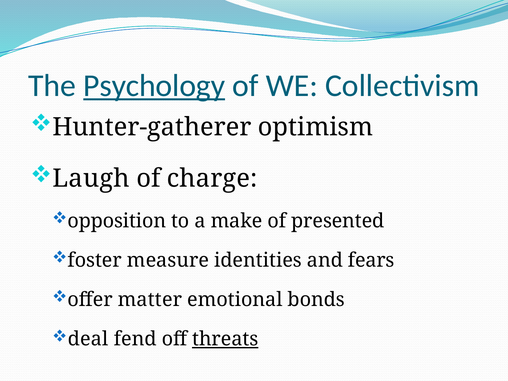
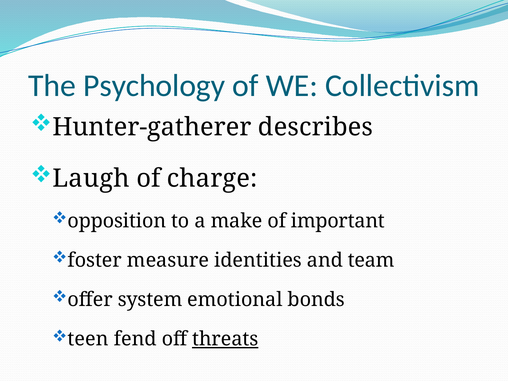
Psychology underline: present -> none (154, 86)
optimism: optimism -> describes (315, 127)
presented: presented -> important (338, 221)
fears: fears -> team (371, 260)
matter: matter -> system (150, 300)
deal: deal -> teen (88, 339)
